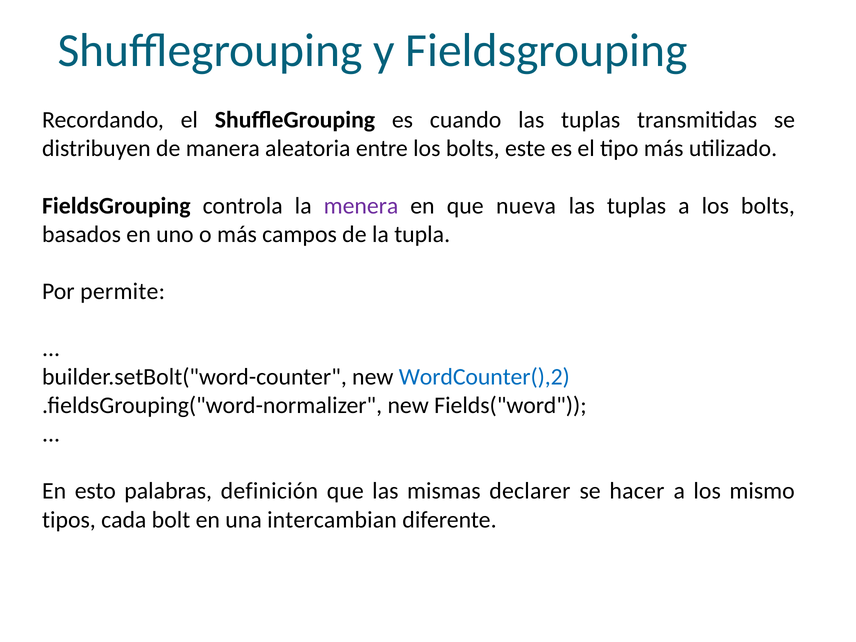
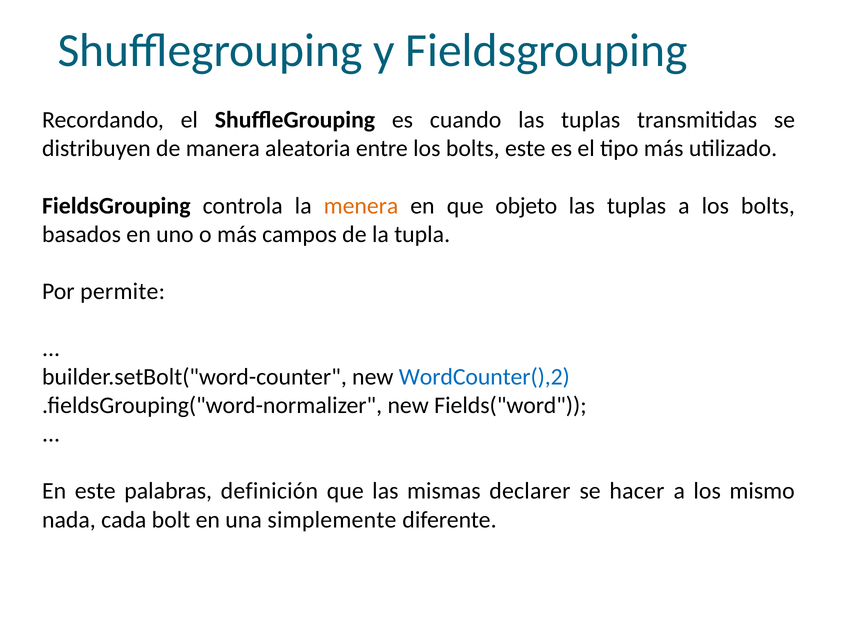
menera colour: purple -> orange (361, 206)
nueva: nueva -> objeto (526, 206)
En esto: esto -> este (95, 491)
tipos: tipos -> nada (69, 520)
intercambian: intercambian -> simplemente (332, 520)
